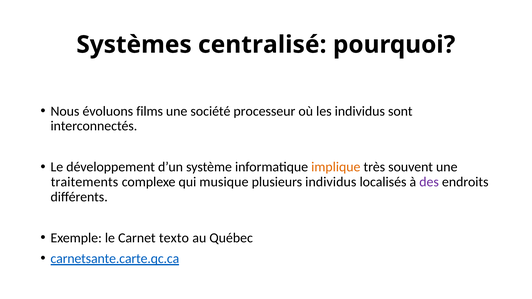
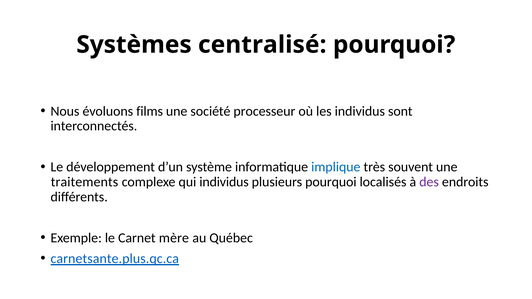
implique colour: orange -> blue (336, 167)
qui musique: musique -> individus (224, 182)
plusieurs individus: individus -> pourquoi (331, 182)
texto: texto -> mère (174, 238)
carnetsante.carte.qc.ca: carnetsante.carte.qc.ca -> carnetsante.plus.qc.ca (115, 259)
